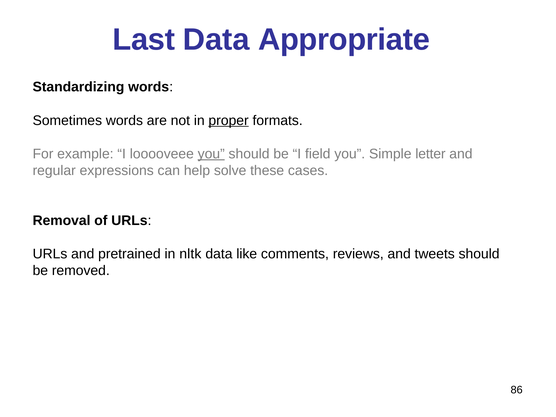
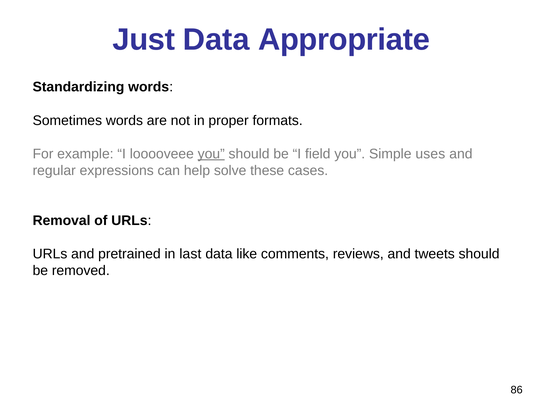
Last: Last -> Just (144, 40)
proper underline: present -> none (229, 120)
letter: letter -> uses (430, 154)
nltk: nltk -> last (190, 254)
